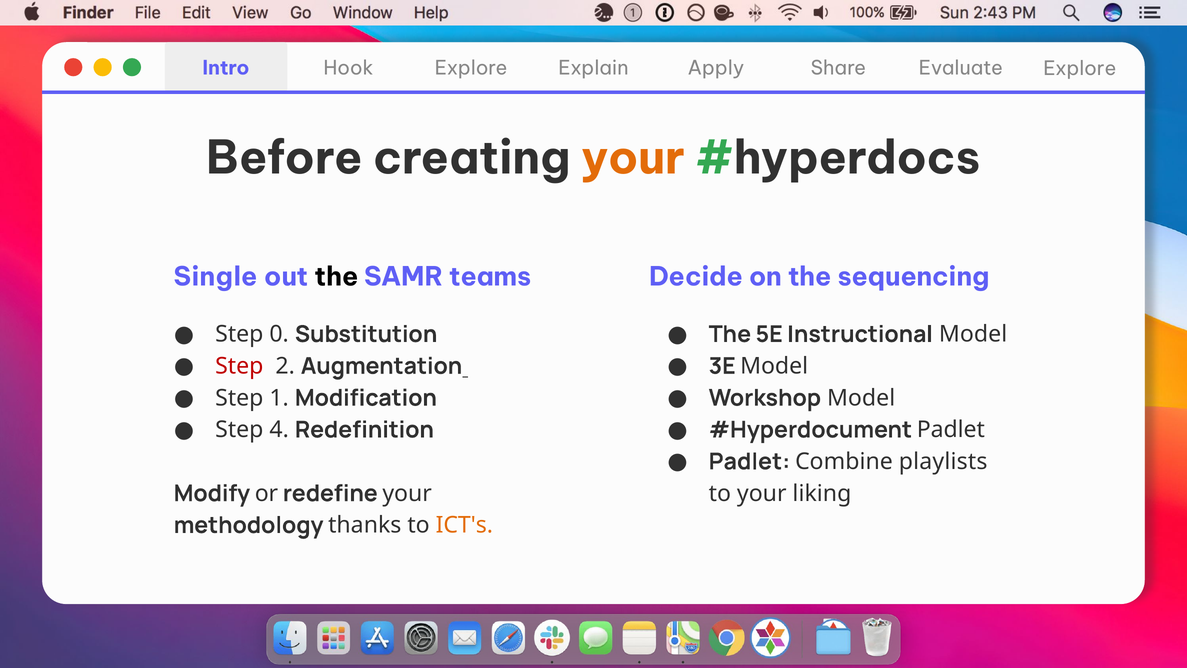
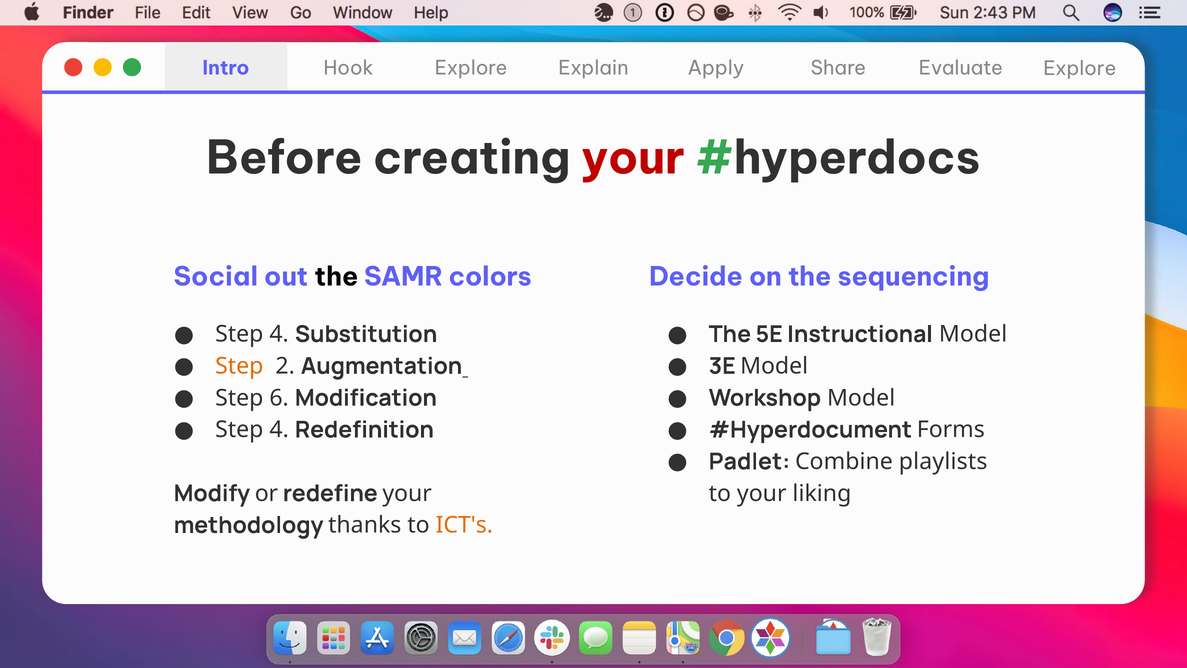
your colour: orange -> red (633, 158)
Single: Single -> Social (216, 277)
teams: teams -> colors (490, 277)
0: 0 -> 4 (279, 334)
Step colour: red -> orange (239, 366)
1: 1 -> 6 (279, 398)
Padlet: Padlet -> Forms (951, 430)
